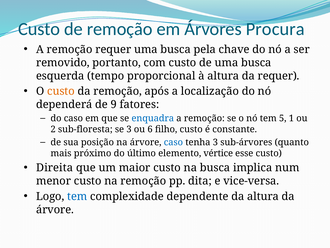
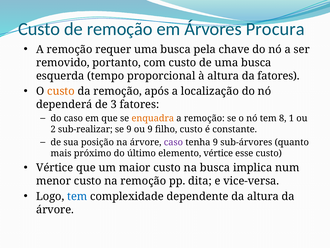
da requer: requer -> fatores (279, 76)
9: 9 -> 3 (114, 104)
enquadra colour: blue -> orange (153, 118)
5: 5 -> 8 (283, 118)
sub-floresta: sub-floresta -> sub-realizar (85, 129)
se 3: 3 -> 9 (129, 129)
ou 6: 6 -> 9 (150, 129)
caso colour: blue -> purple (173, 142)
tenha 3: 3 -> 9 (215, 142)
Direita: Direita -> Vértice (55, 167)
